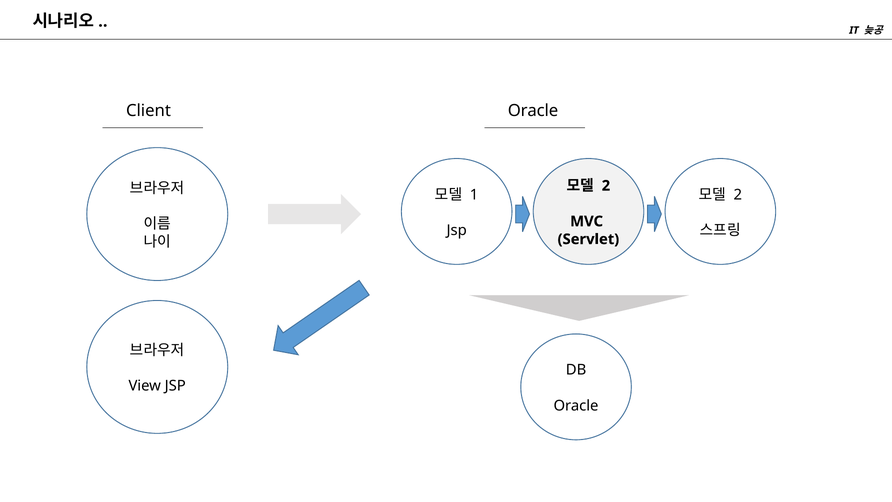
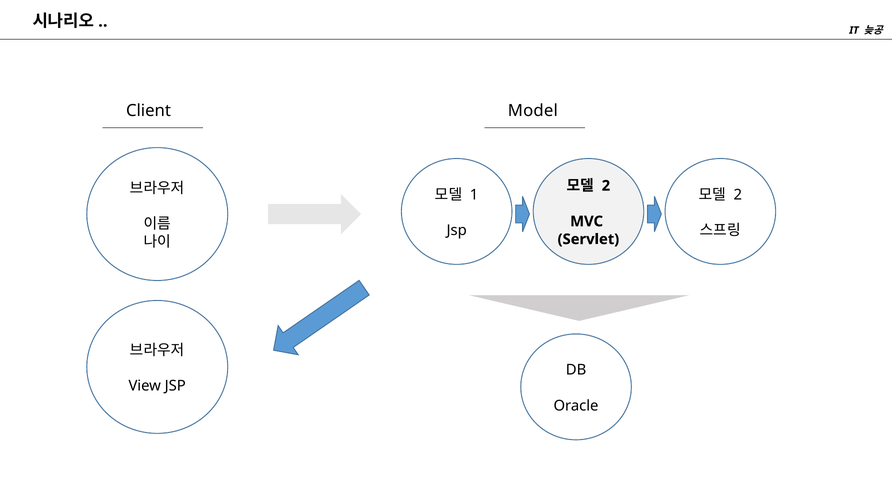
Oracle: Oracle -> Model (533, 111)
